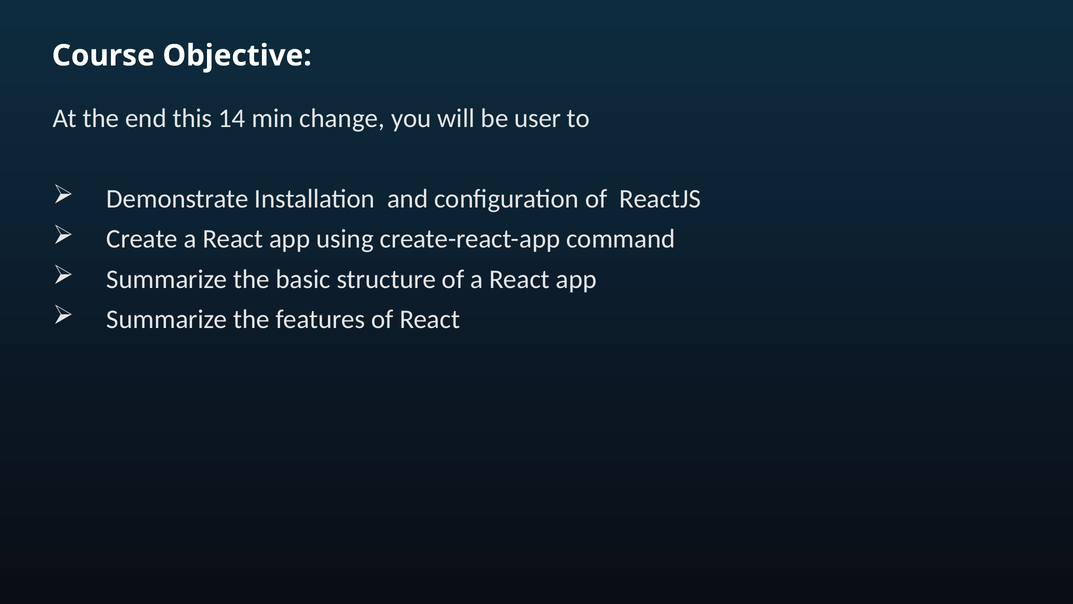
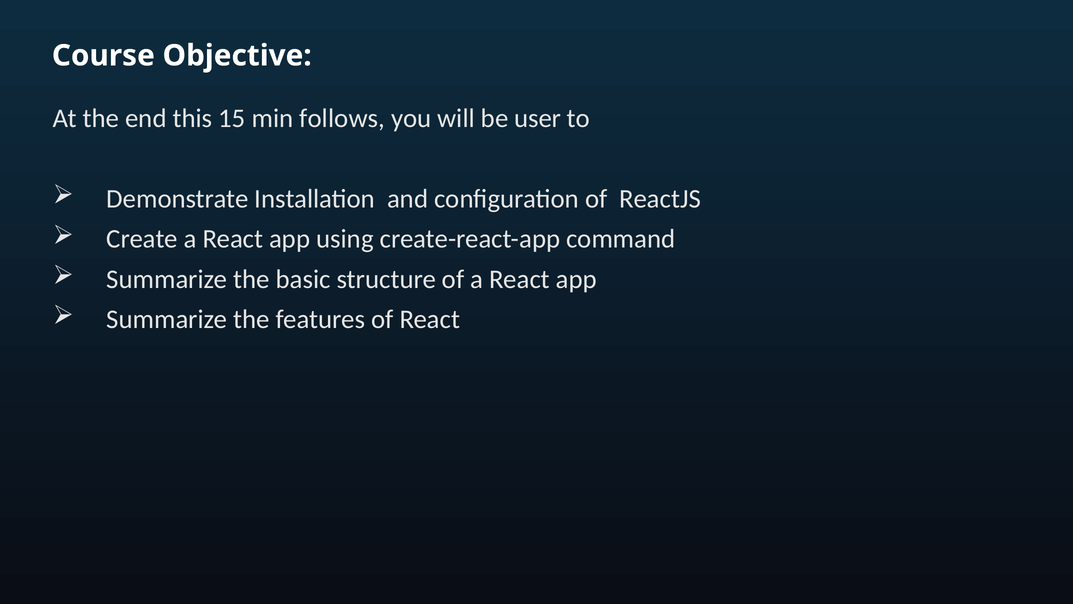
14: 14 -> 15 (232, 119)
change: change -> follows (342, 119)
